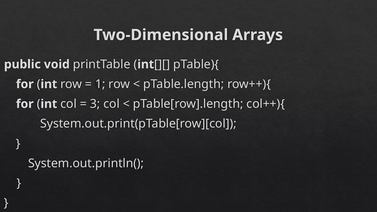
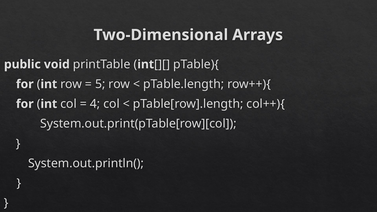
1: 1 -> 5 (100, 84)
3: 3 -> 4 (95, 104)
